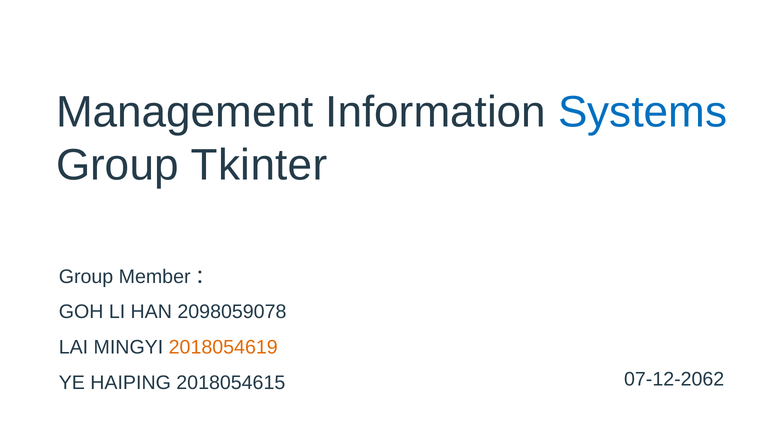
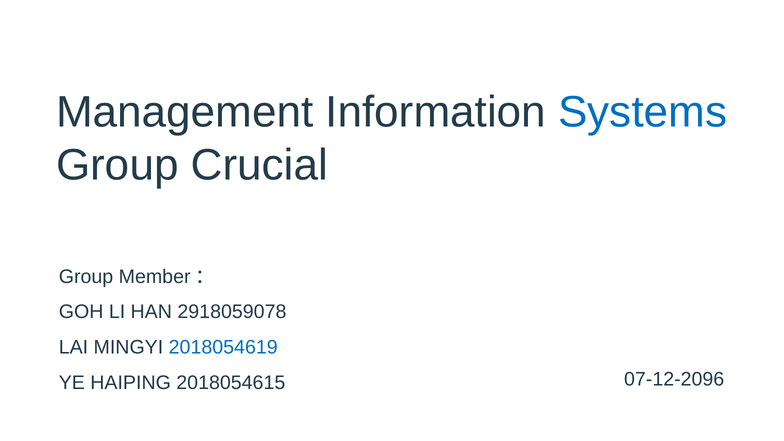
Tkinter: Tkinter -> Crucial (259, 165)
2098059078: 2098059078 -> 2918059078 (232, 312)
2018054619 colour: orange -> blue (223, 347)
07-12-2062: 07-12-2062 -> 07-12-2096 (674, 379)
